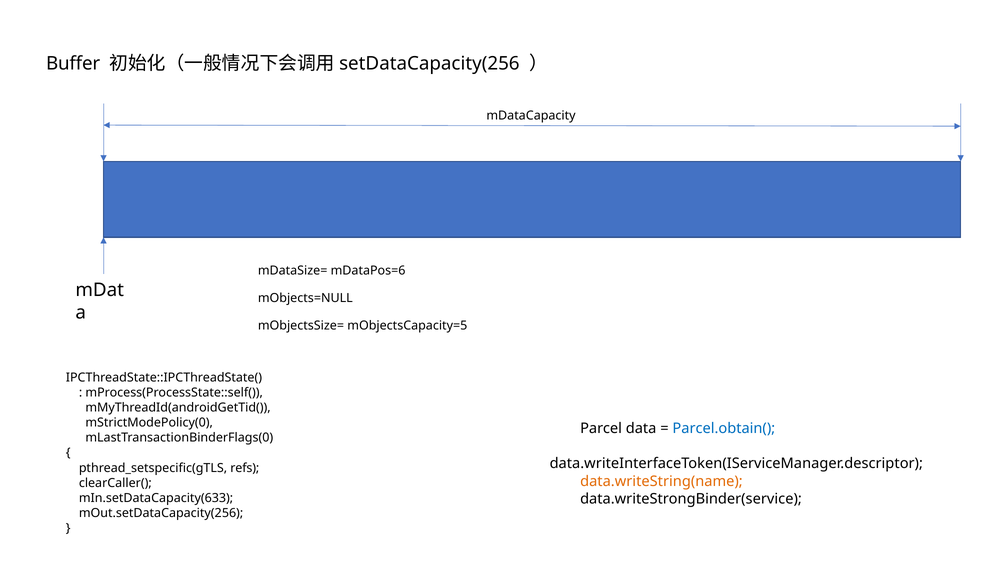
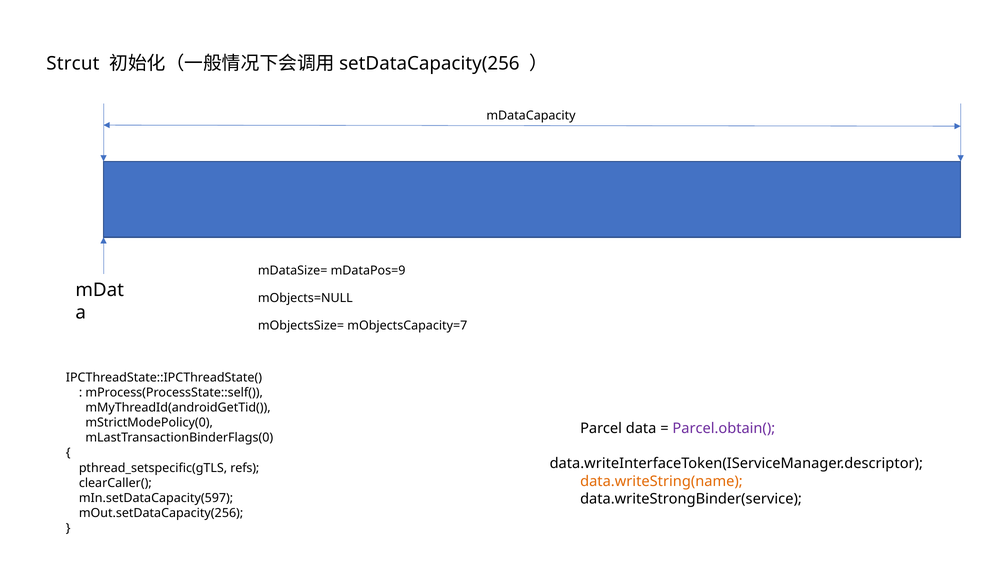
Buffer: Buffer -> Strcut (73, 63)
mDataPos=6: mDataPos=6 -> mDataPos=9 (368, 271)
mObjectsCapacity=5: mObjectsCapacity=5 -> mObjectsCapacity=7 (407, 326)
Parcel.obtain( colour: blue -> purple (724, 429)
mIn.setDataCapacity(633: mIn.setDataCapacity(633 -> mIn.setDataCapacity(597 (156, 498)
